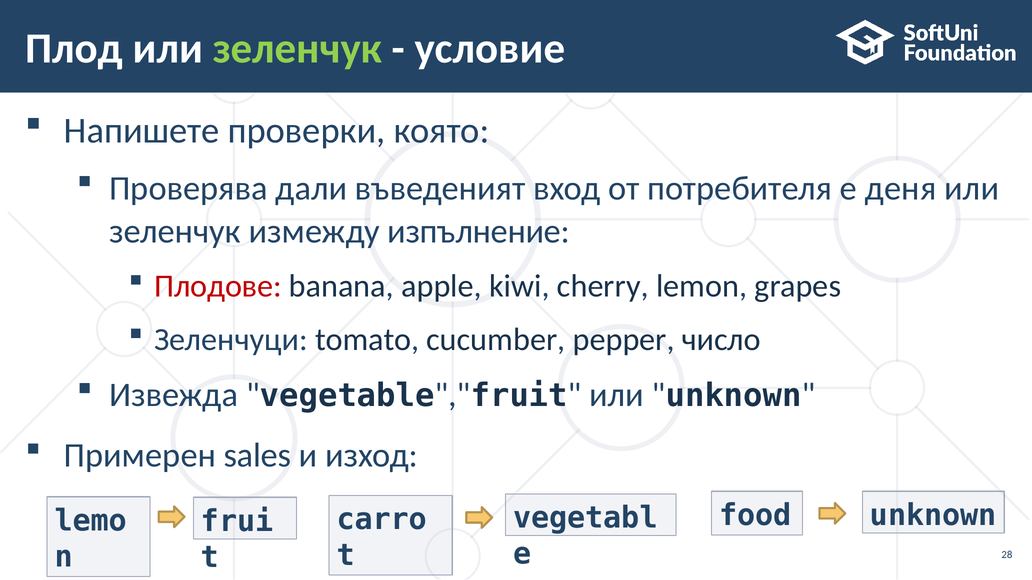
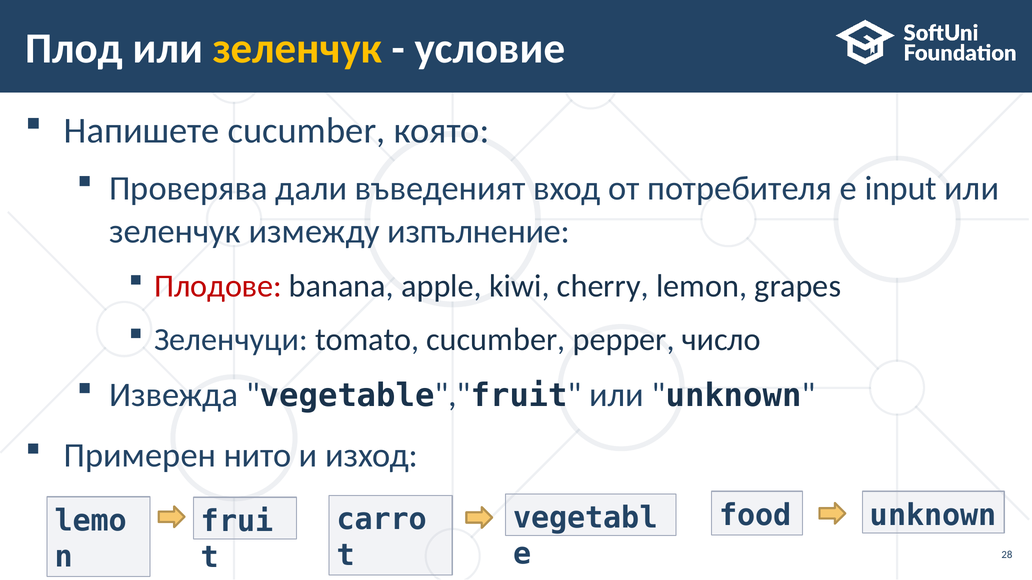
зеленчук colour: light green -> yellow (297, 49)
Напишете проверки: проверки -> cucumber (307, 131)
деня: деня -> input (901, 188)
sales: sales -> нито (258, 456)
